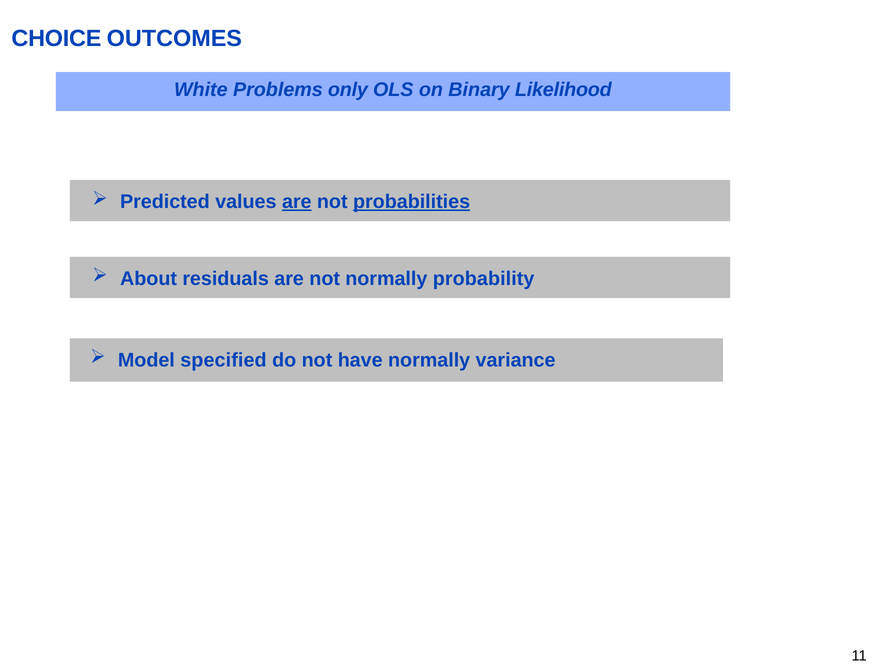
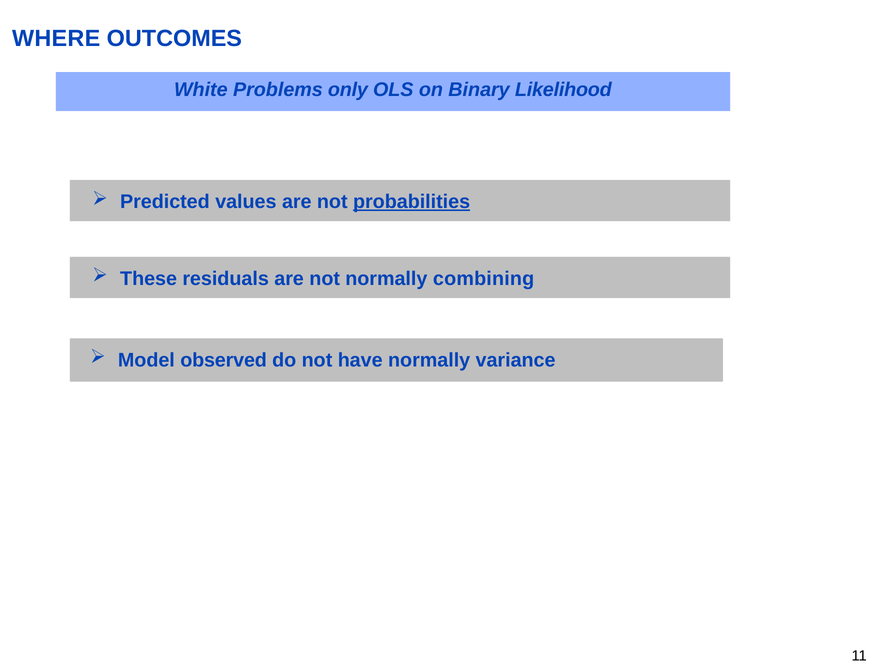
CHOICE: CHOICE -> WHERE (56, 39)
are underline: present -> none (297, 202)
About: About -> These (149, 279)
probability: probability -> combining (484, 279)
specified: specified -> observed (224, 360)
